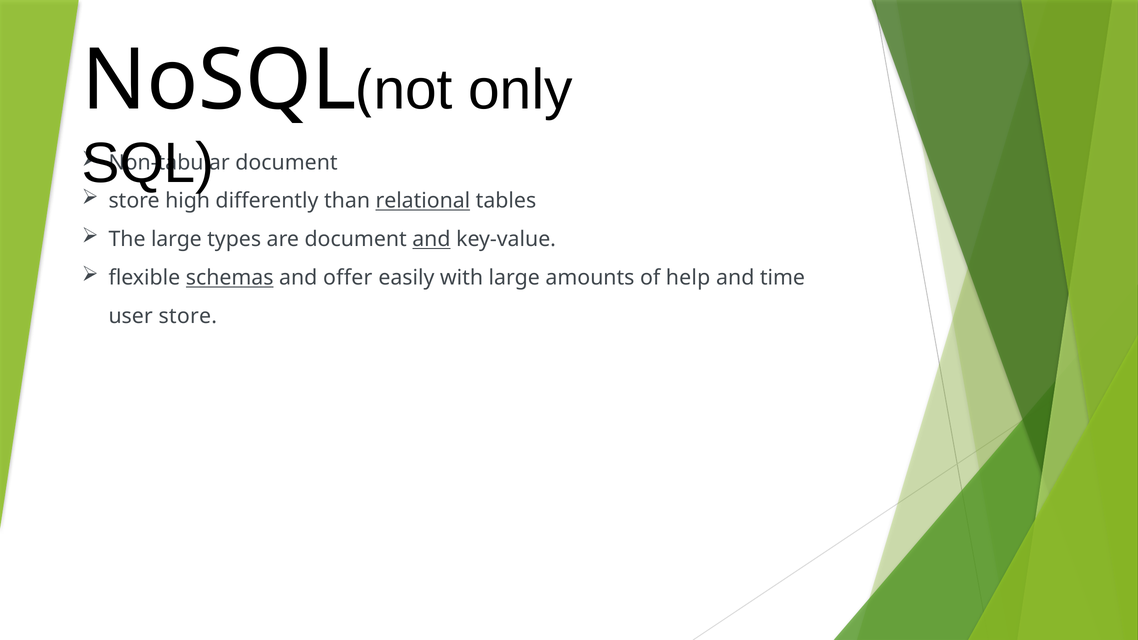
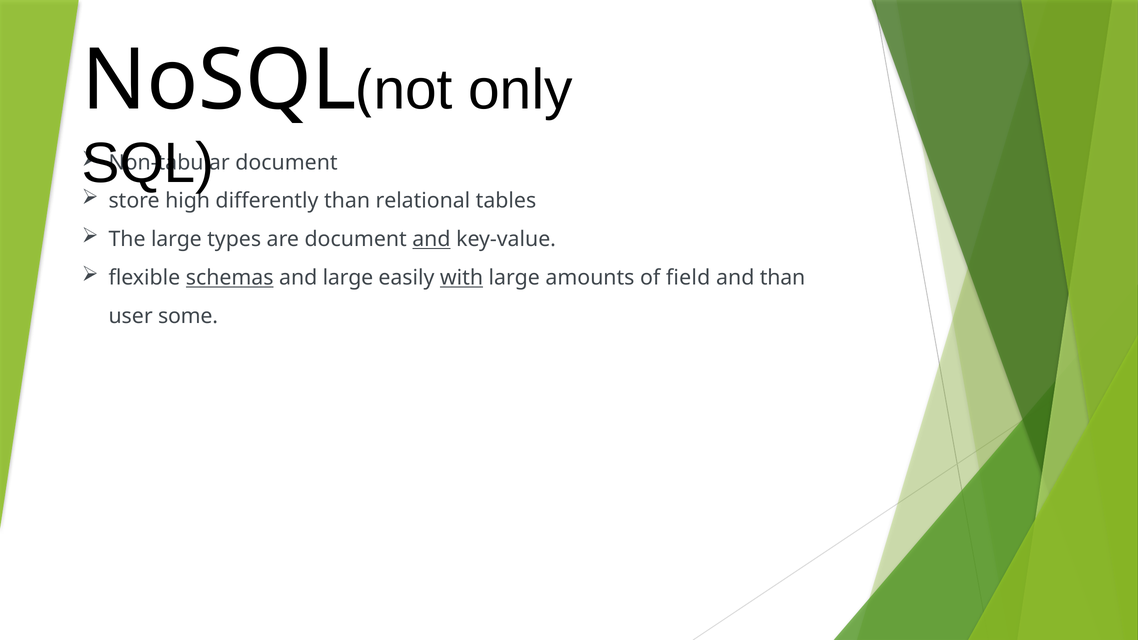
relational underline: present -> none (423, 201)
and offer: offer -> large (348, 278)
with underline: none -> present (462, 278)
help: help -> field (688, 278)
and time: time -> than (783, 278)
user store: store -> some (188, 316)
